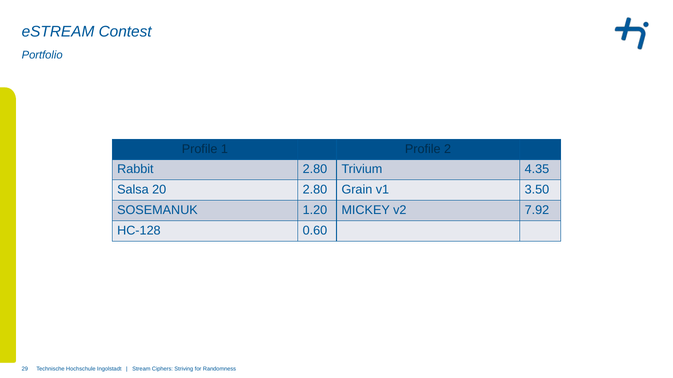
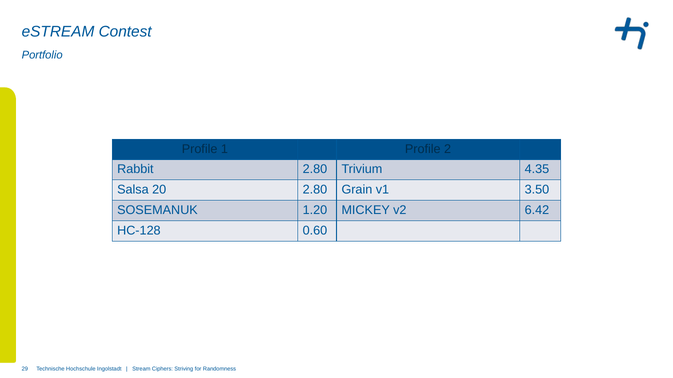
7.92: 7.92 -> 6.42 (537, 210)
